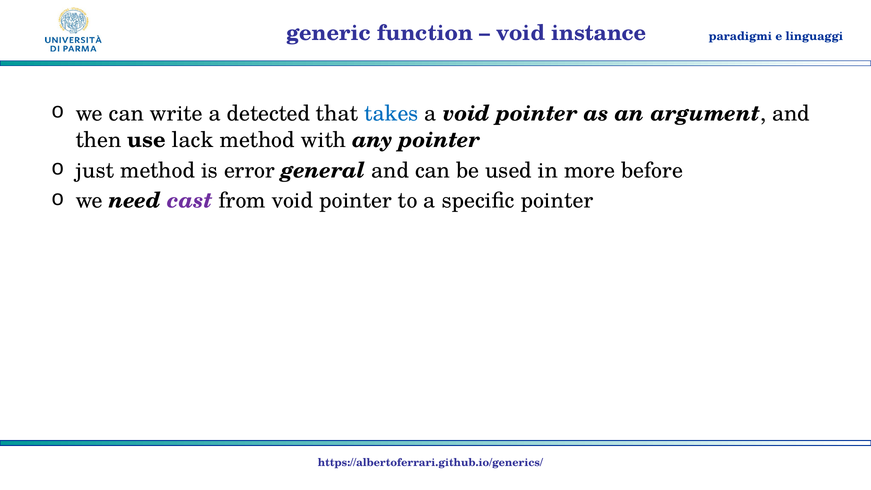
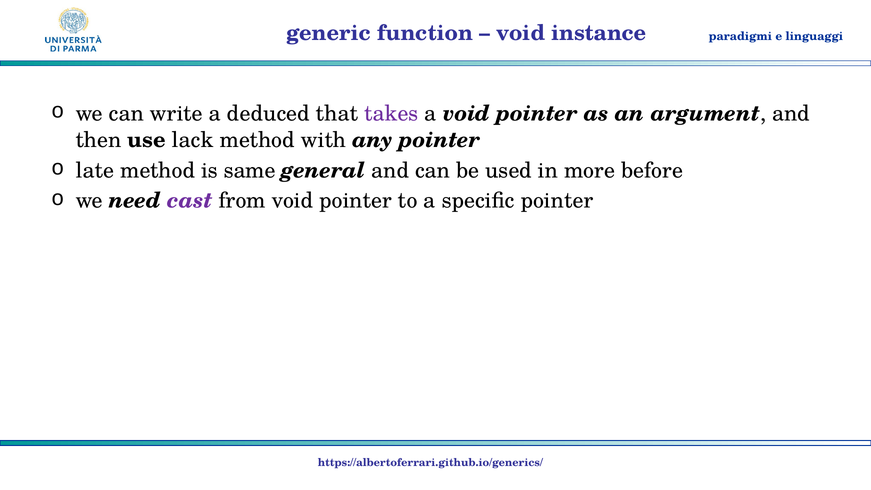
detected: detected -> deduced (268, 114)
takes colour: blue -> purple (391, 114)
just: just -> late (95, 170)
error: error -> same (250, 170)
